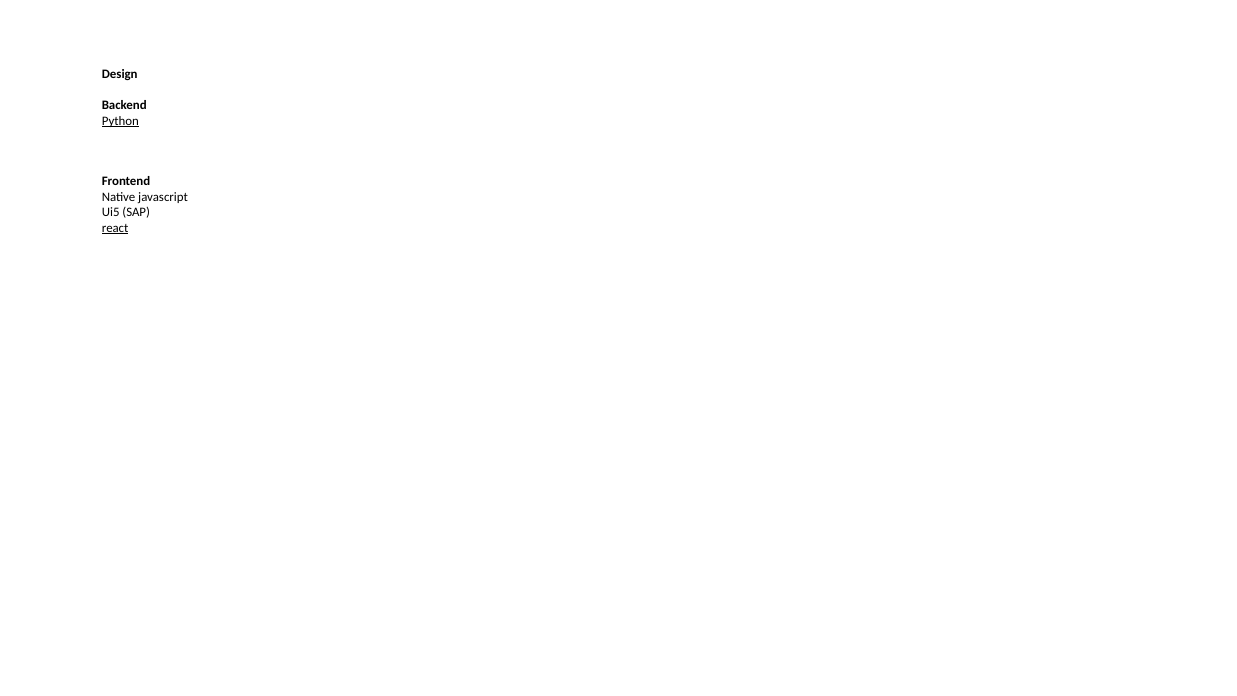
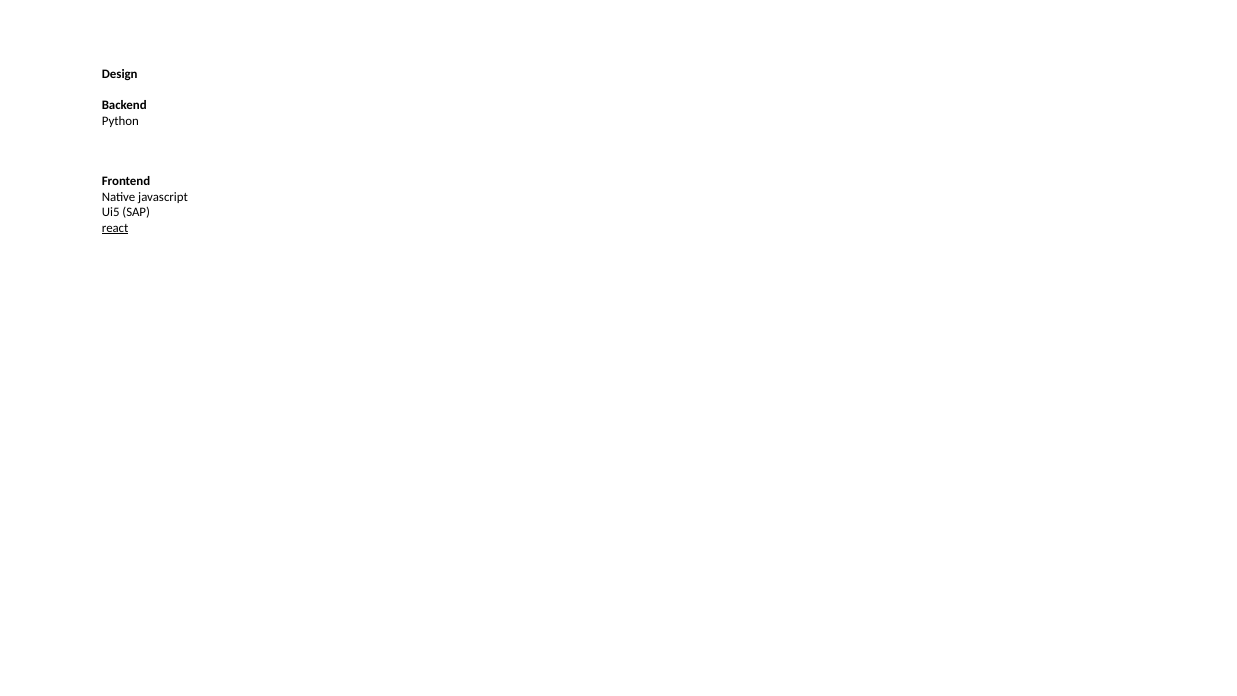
Python underline: present -> none (120, 121)
